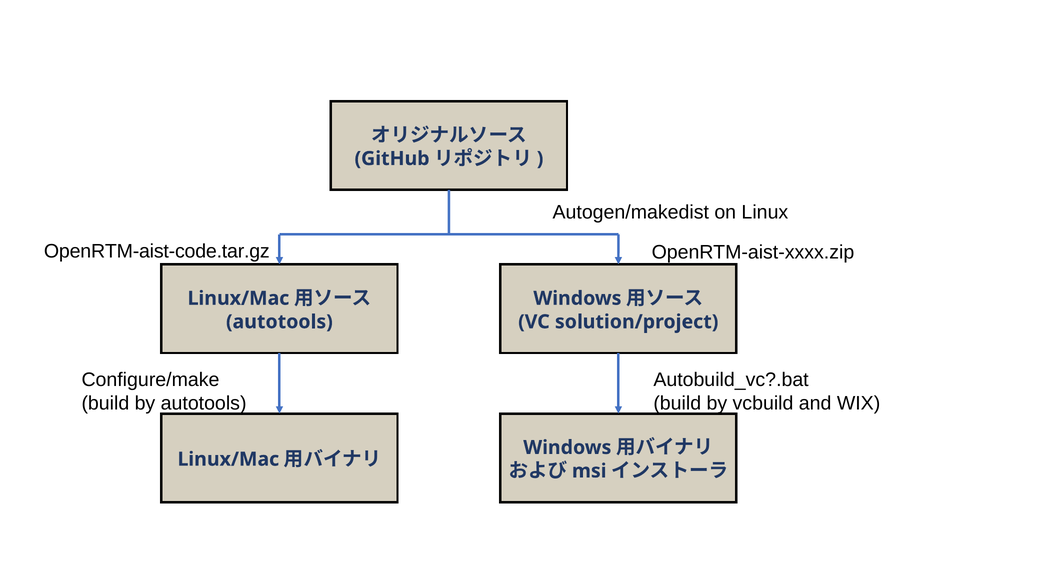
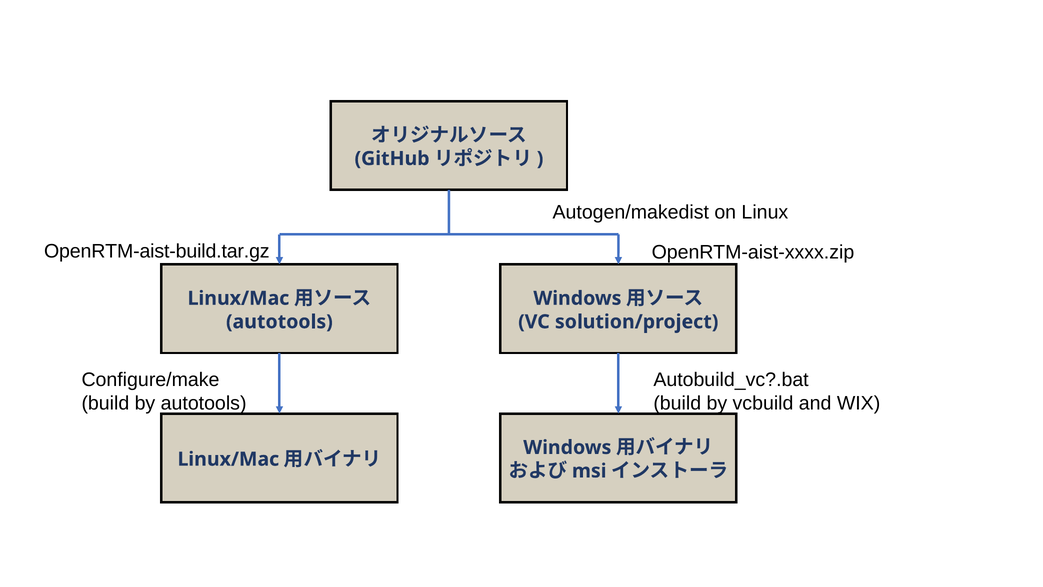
OpenRTM-aist-code.tar.gz: OpenRTM-aist-code.tar.gz -> OpenRTM-aist-build.tar.gz (157, 251)
